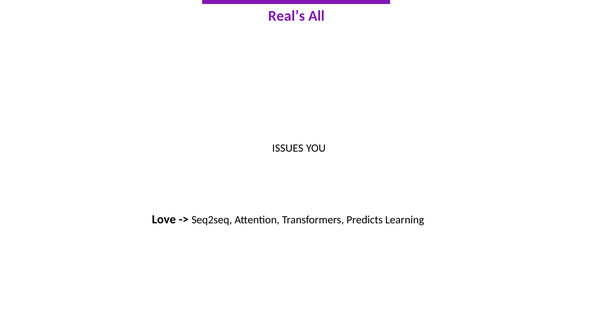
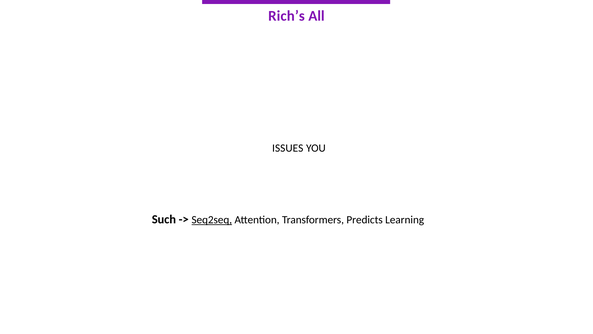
Real’s: Real’s -> Rich’s (287, 16)
Love: Love -> Such (164, 219)
Seq2seq underline: none -> present (212, 220)
